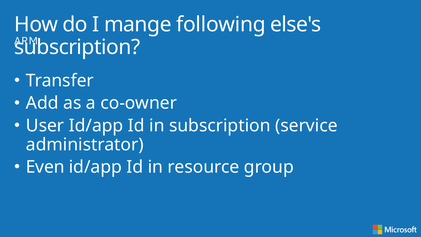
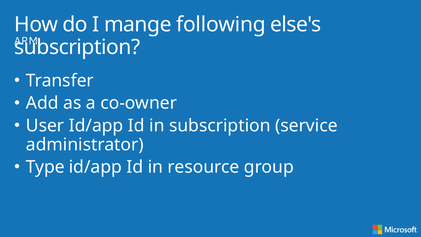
Even: Even -> Type (45, 167)
